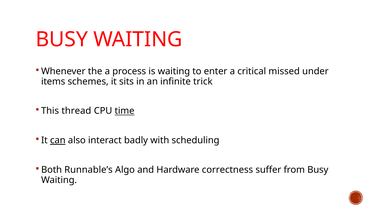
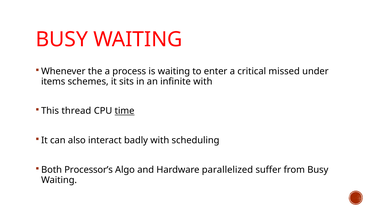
infinite trick: trick -> with (203, 81)
can underline: present -> none (58, 140)
Runnable’s: Runnable’s -> Processor’s (89, 170)
correctness: correctness -> parallelized (227, 170)
